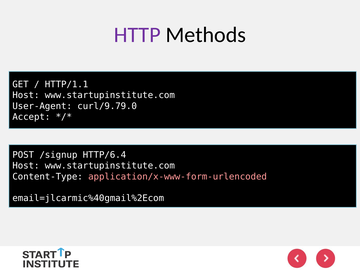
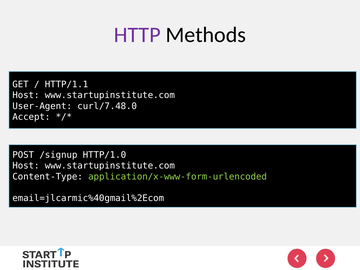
curl/9.79.0: curl/9.79.0 -> curl/7.48.0 (107, 106)
HTTP/6.4: HTTP/6.4 -> HTTP/1.0 (104, 155)
application/x-www-form-urlencoded colour: pink -> light green (178, 177)
